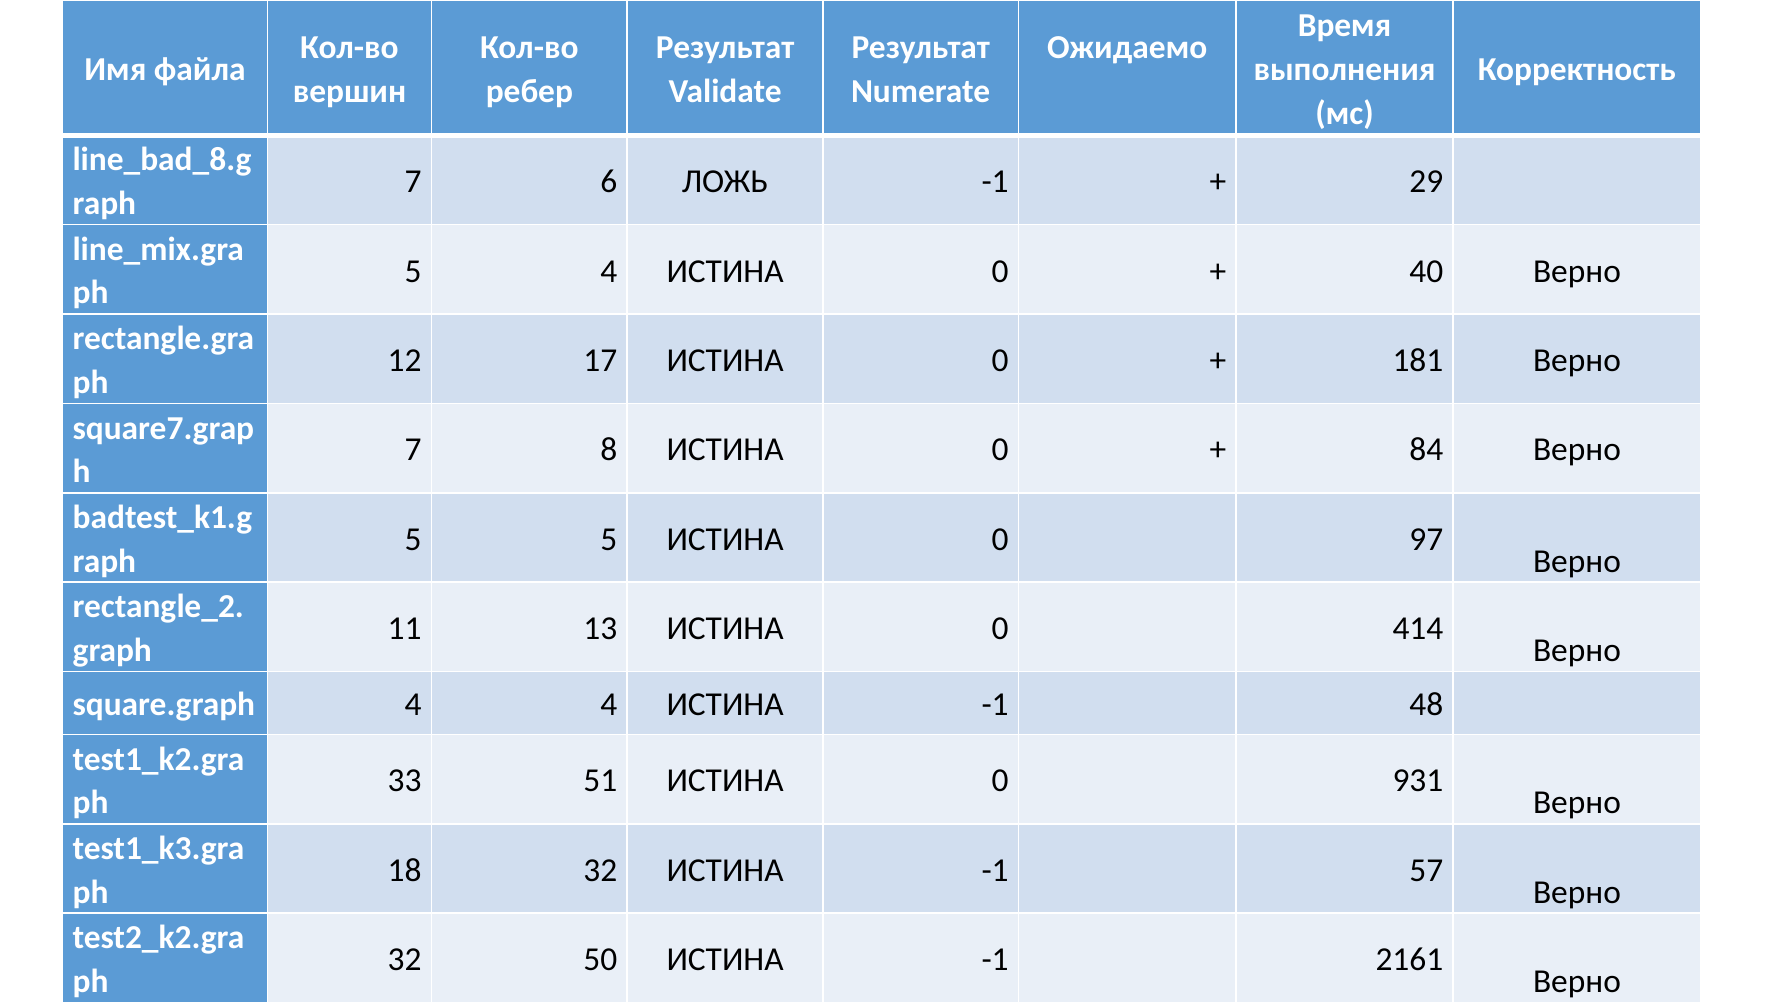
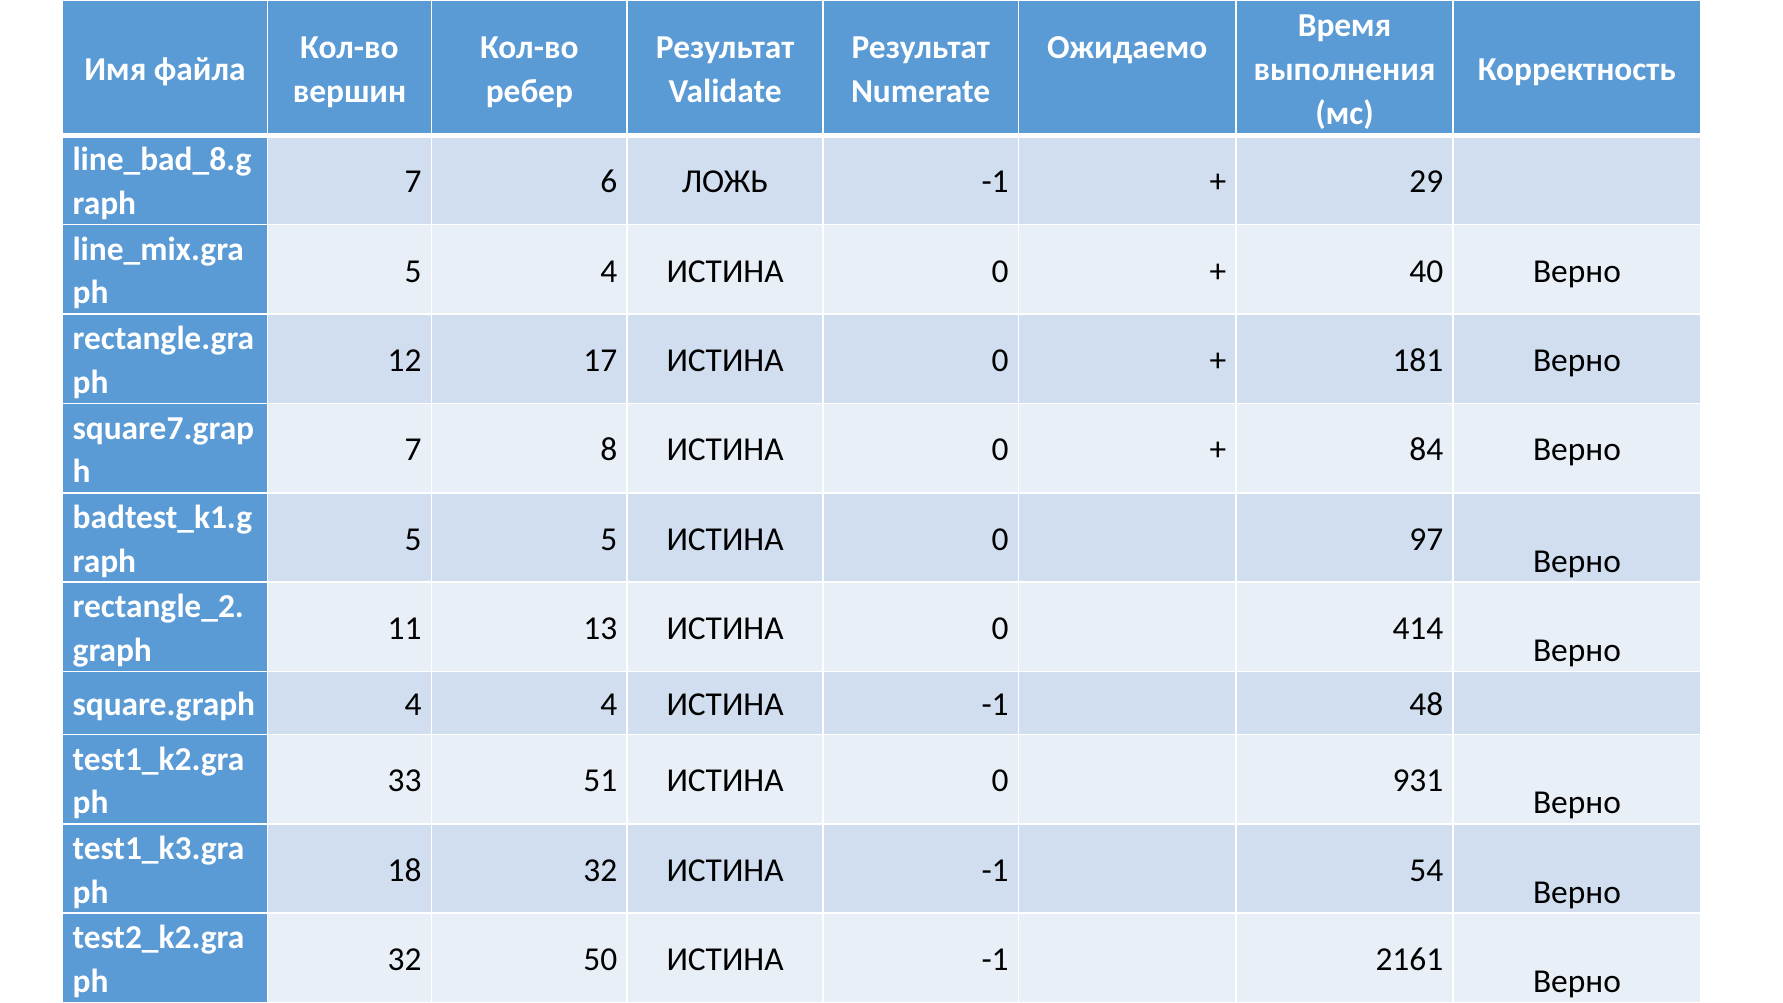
57: 57 -> 54 (1426, 870)
